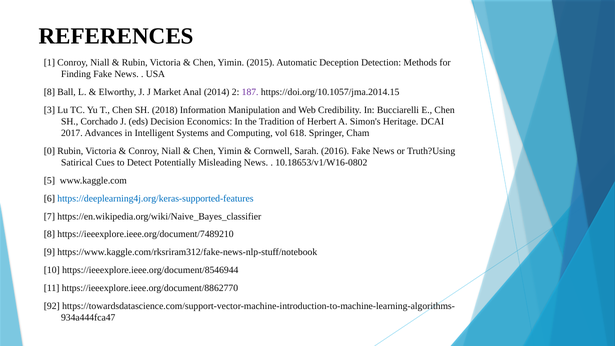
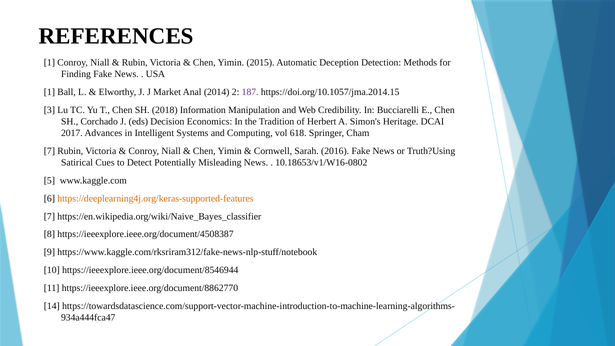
8: 8 -> 1 (49, 92)
0: 0 -> 7 (49, 151)
https://deeplearning4j.org/keras-supported-features colour: blue -> orange (155, 198)
https://ieeexplore.ieee.org/document/7489210: https://ieeexplore.ieee.org/document/7489210 -> https://ieeexplore.ieee.org/document/4508387 (145, 234)
92: 92 -> 14 (52, 306)
